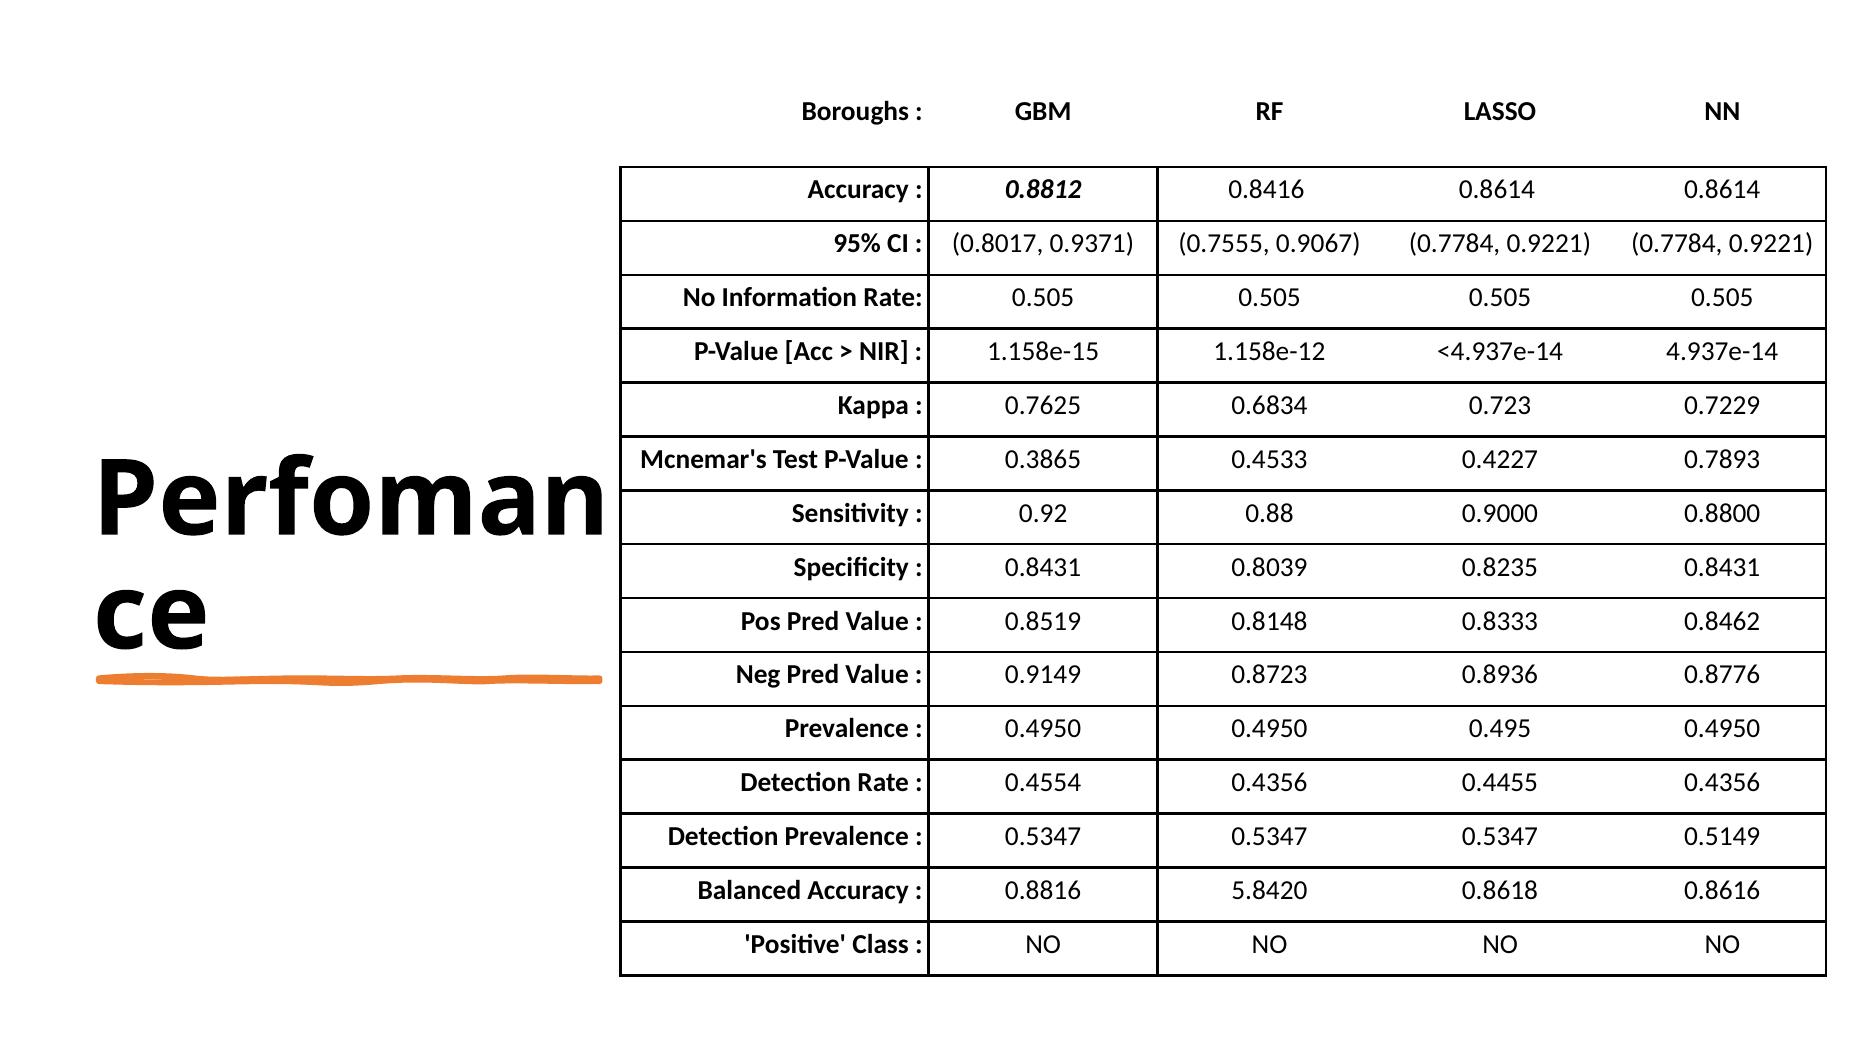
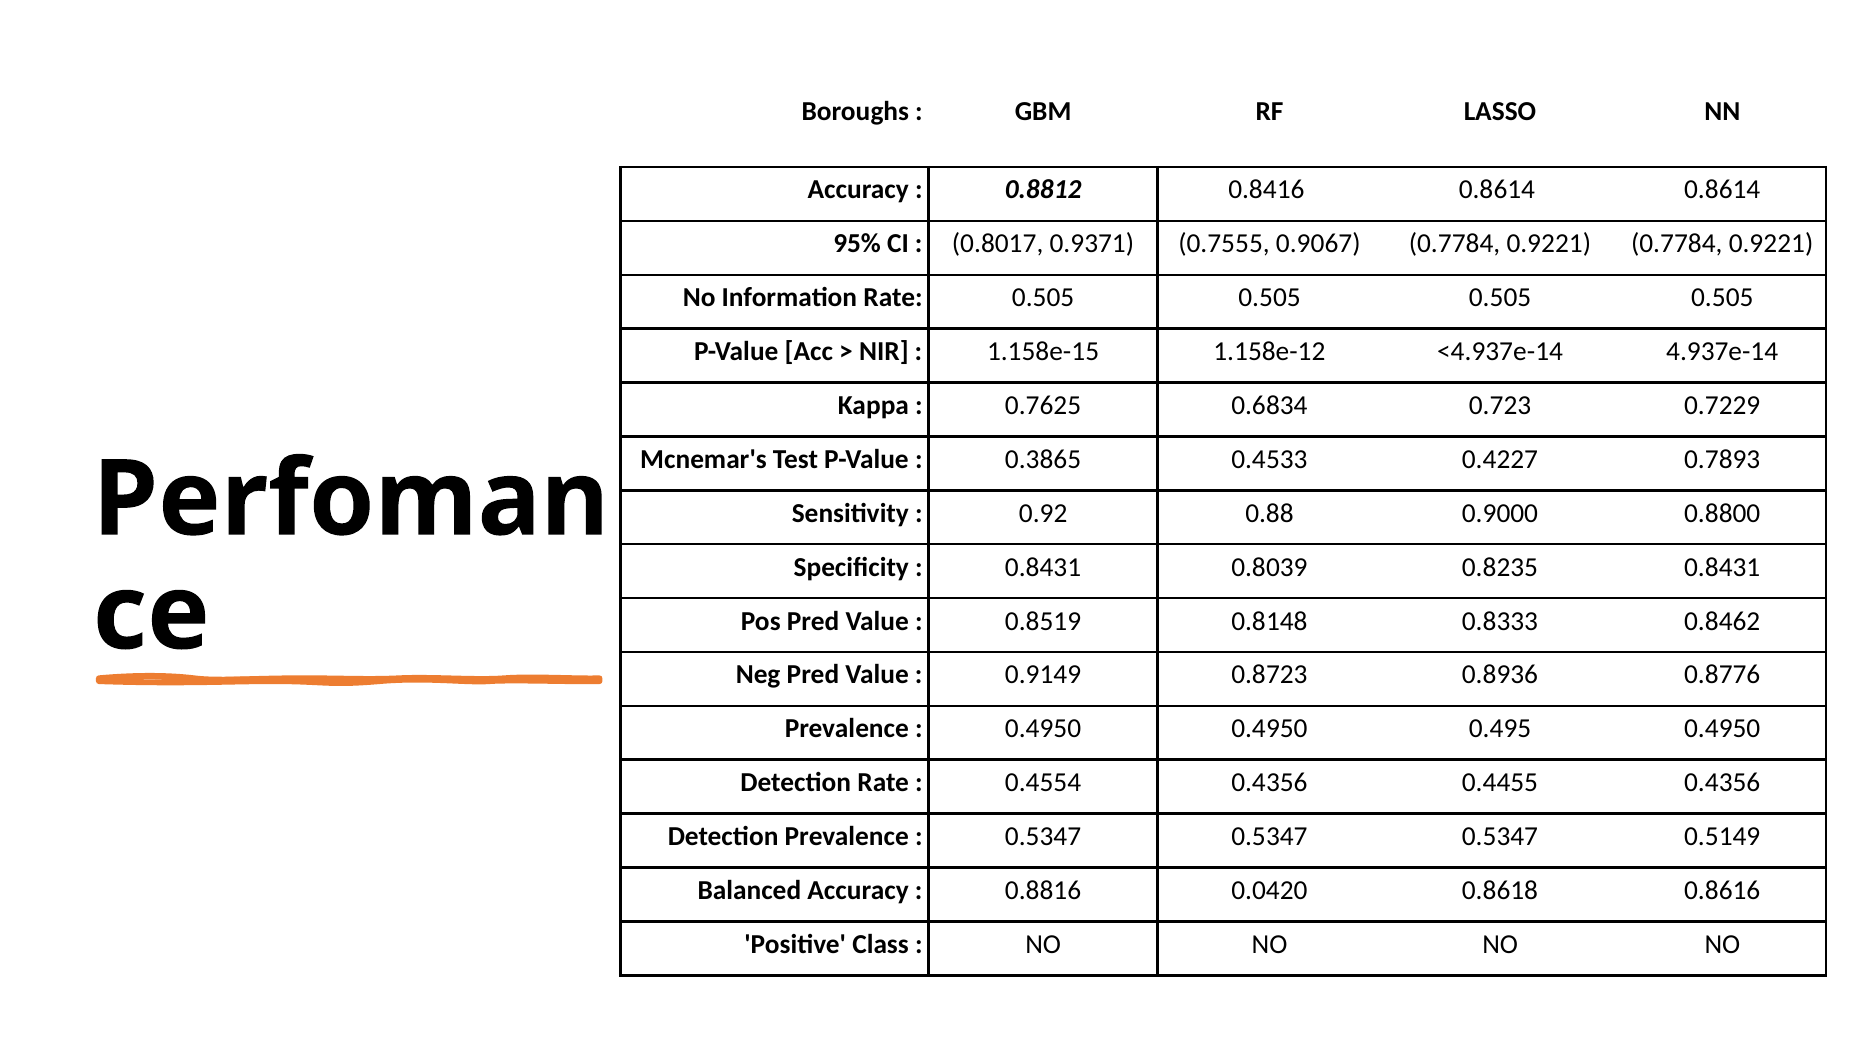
5.8420: 5.8420 -> 0.0420 (1269, 890)
